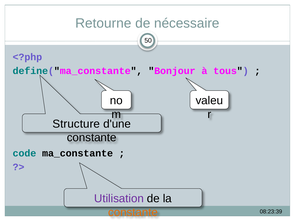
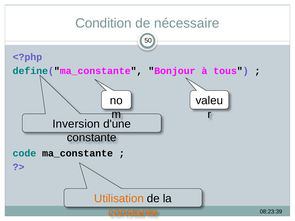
Retourne: Retourne -> Condition (103, 23)
Structure: Structure -> Inversion (76, 124)
Utilisation colour: purple -> orange (119, 199)
